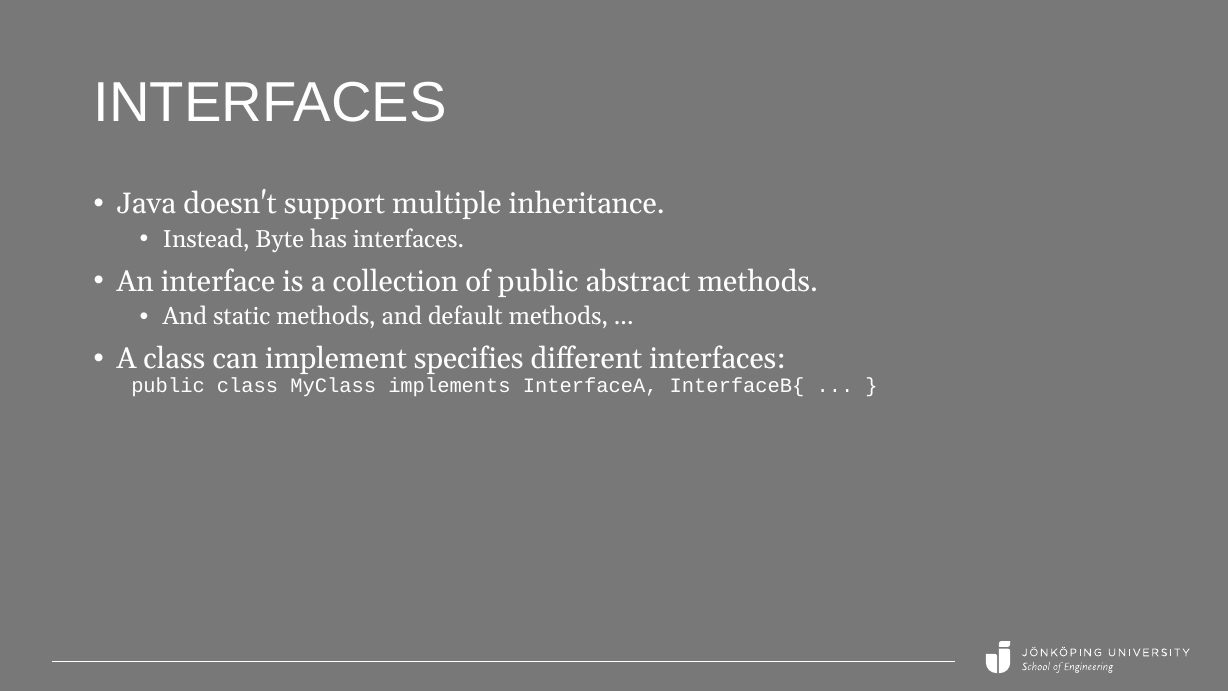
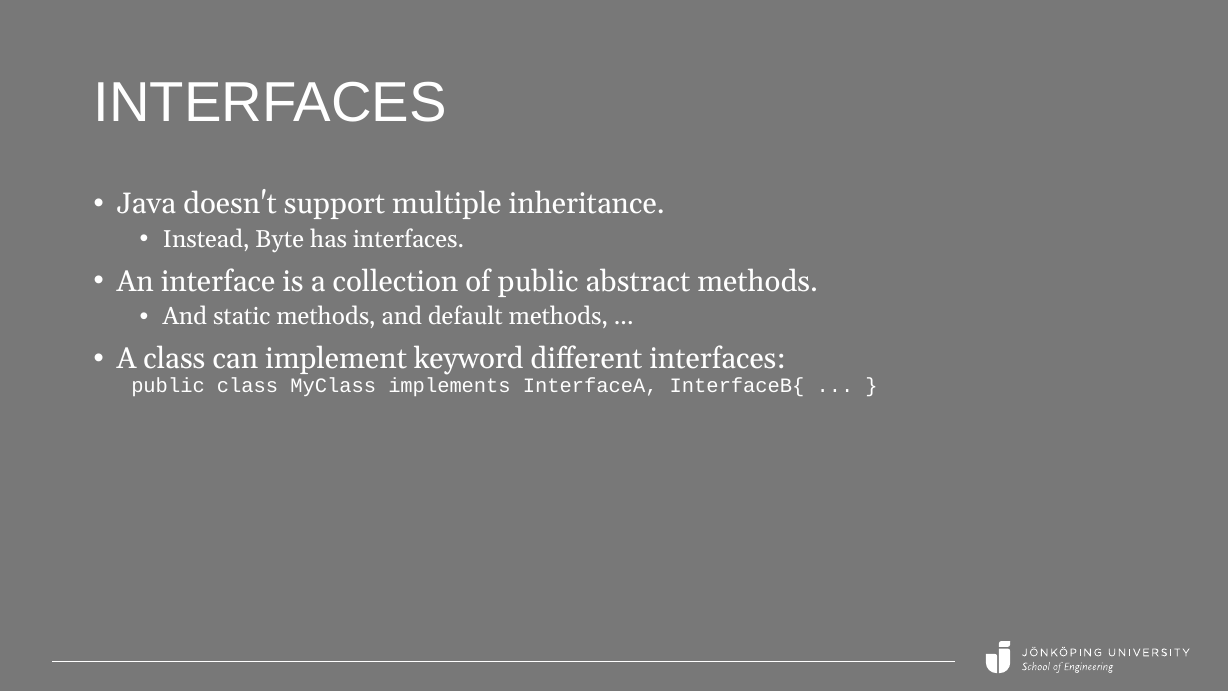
specifies: specifies -> keyword (469, 359)
